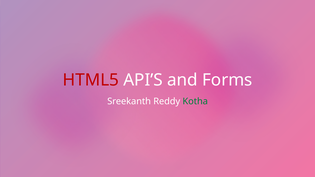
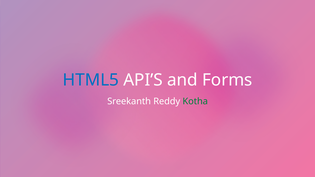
HTML5 colour: red -> blue (91, 80)
